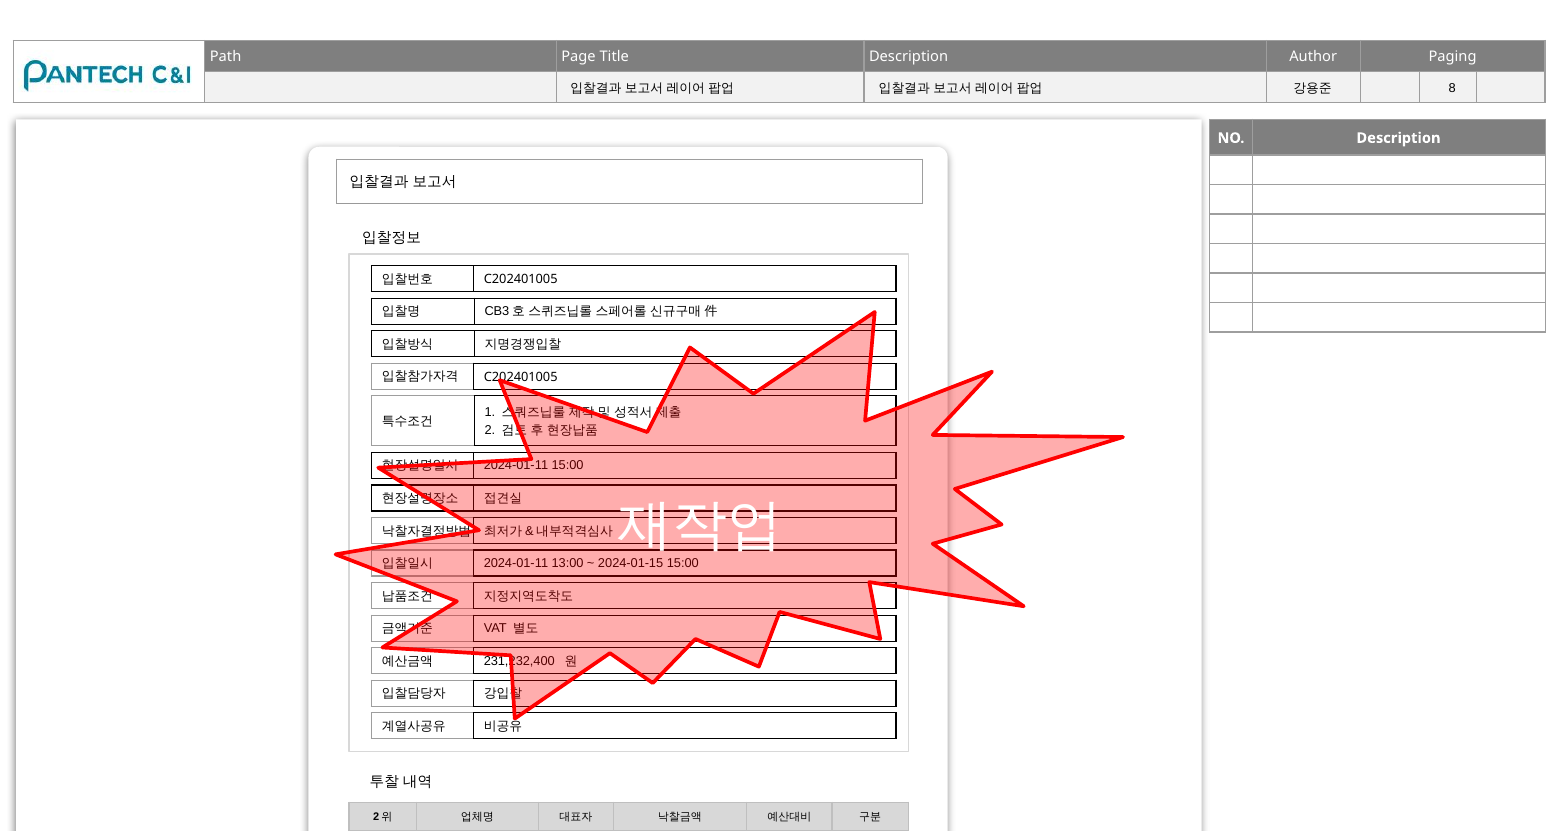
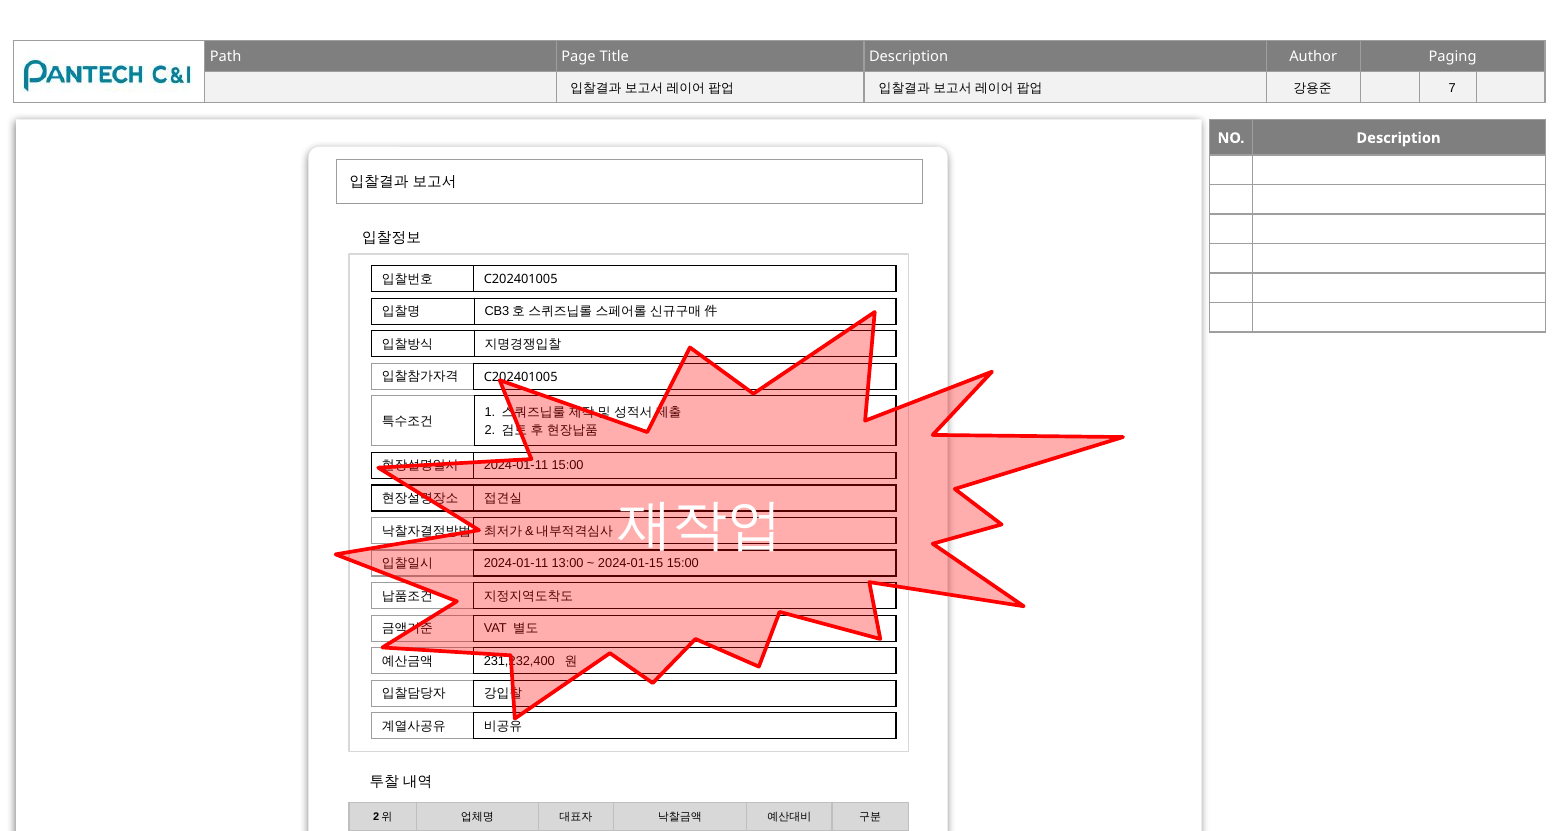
8: 8 -> 7 (1452, 88)
